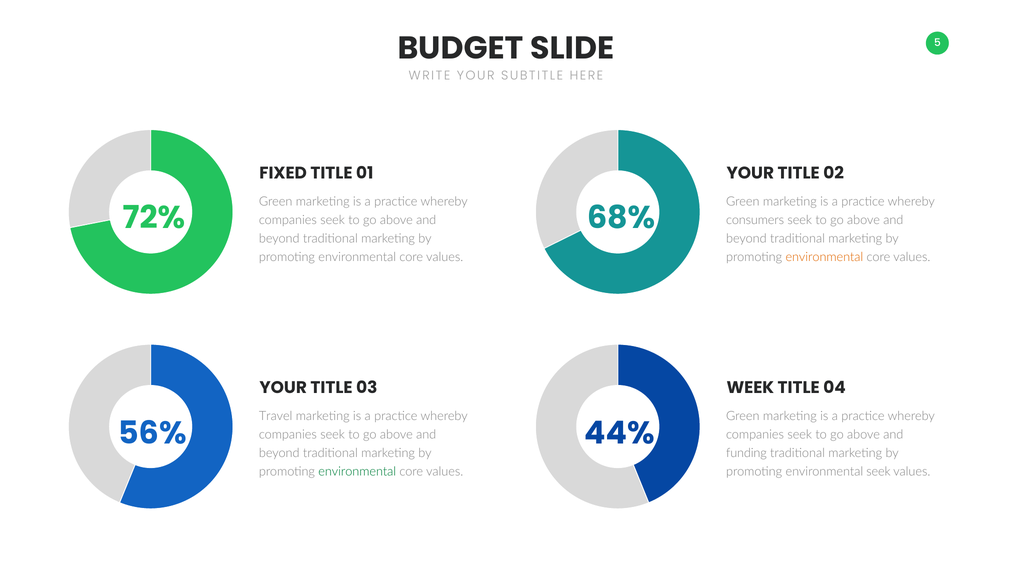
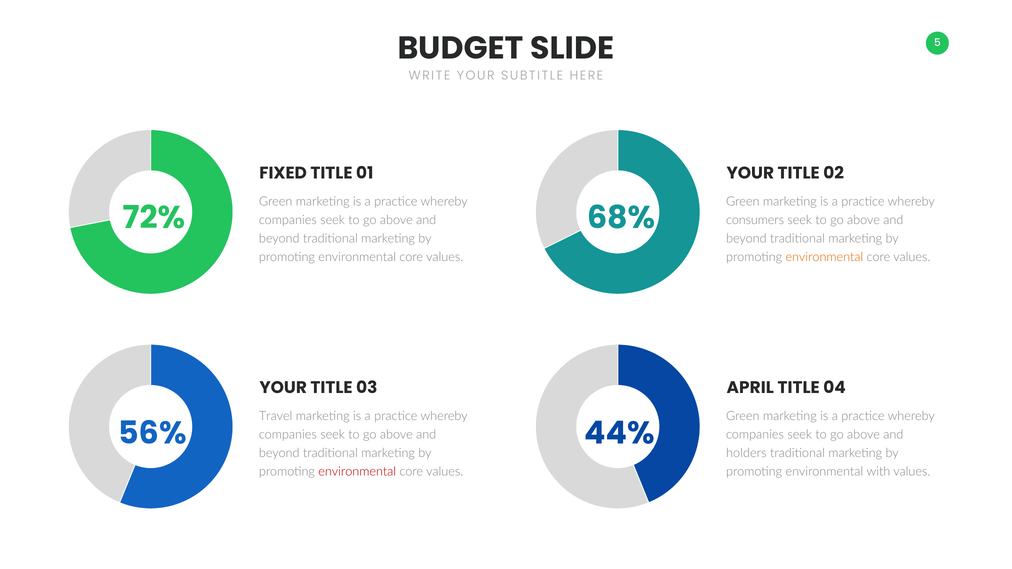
WEEK: WEEK -> APRIL (750, 388)
funding: funding -> holders (746, 453)
environmental colour: green -> red (357, 472)
environmental seek: seek -> with (878, 472)
